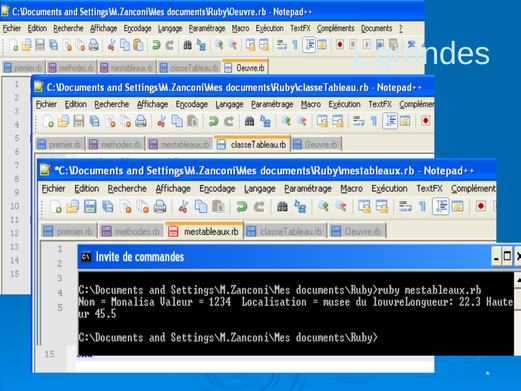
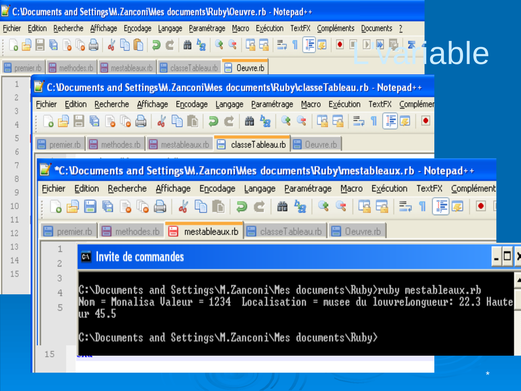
L'grandes: L'grandes -> L'variable (421, 54)
